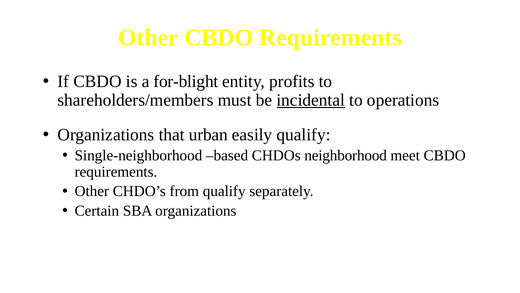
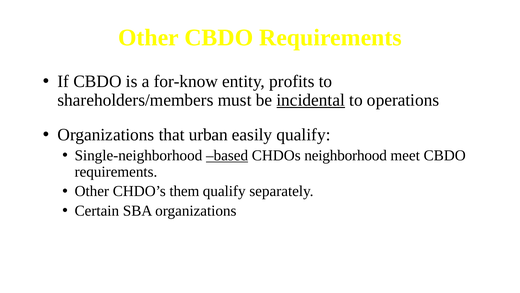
for-blight: for-blight -> for-know (186, 81)
based underline: none -> present (227, 155)
from: from -> them (184, 191)
